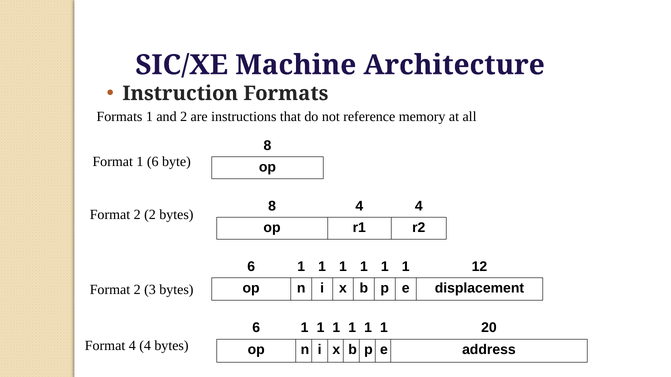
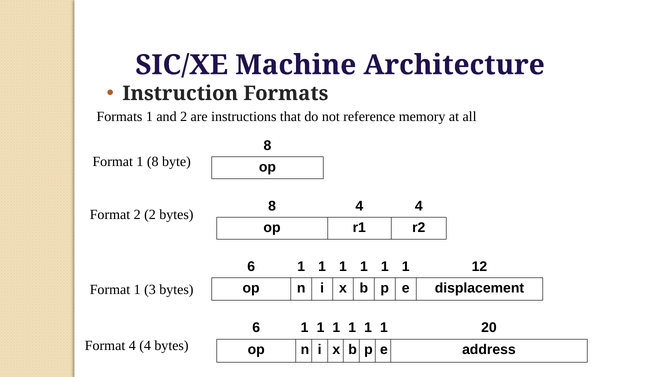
1 6: 6 -> 8 (153, 162)
2: 2 -> 1 (137, 290)
